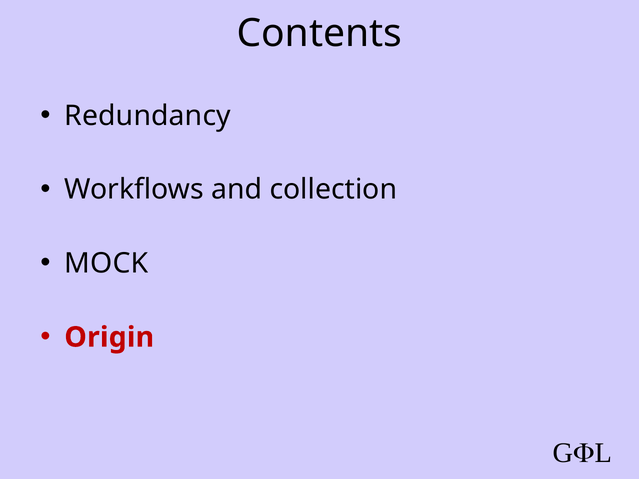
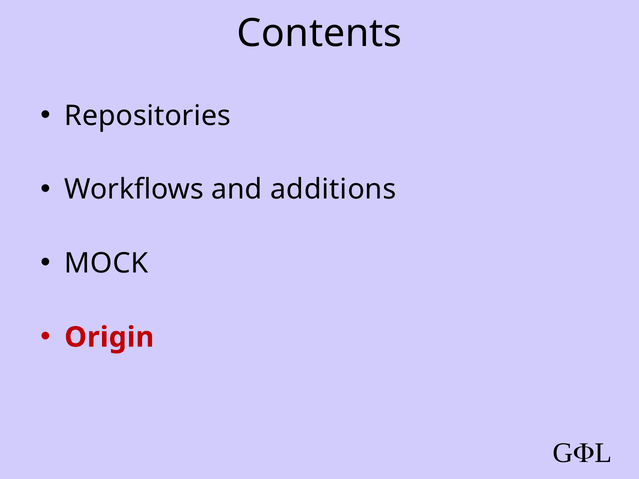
Redundancy: Redundancy -> Repositories (148, 116)
collection: collection -> additions (333, 190)
